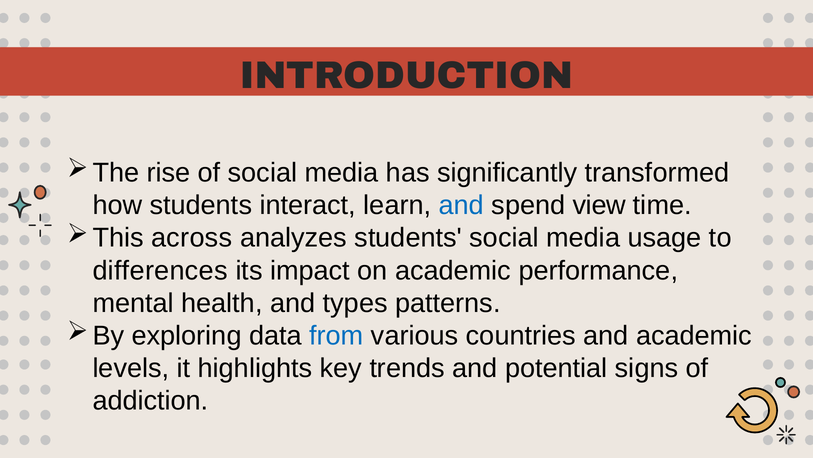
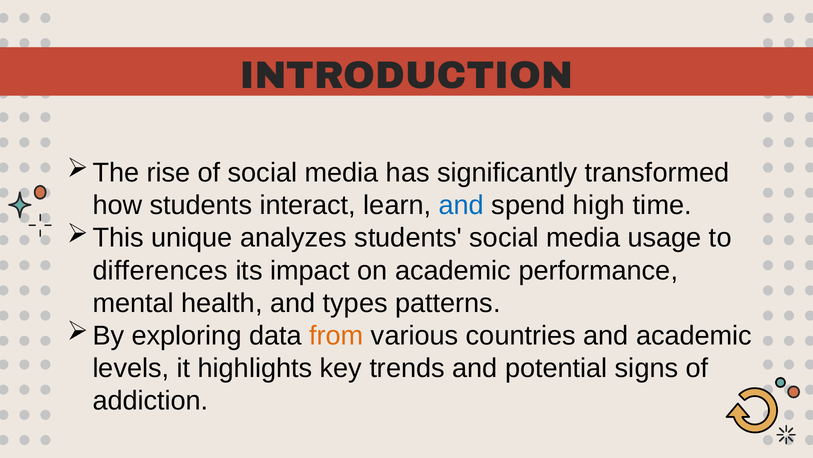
view: view -> high (599, 205)
across: across -> unique (192, 238)
from colour: blue -> orange (336, 335)
